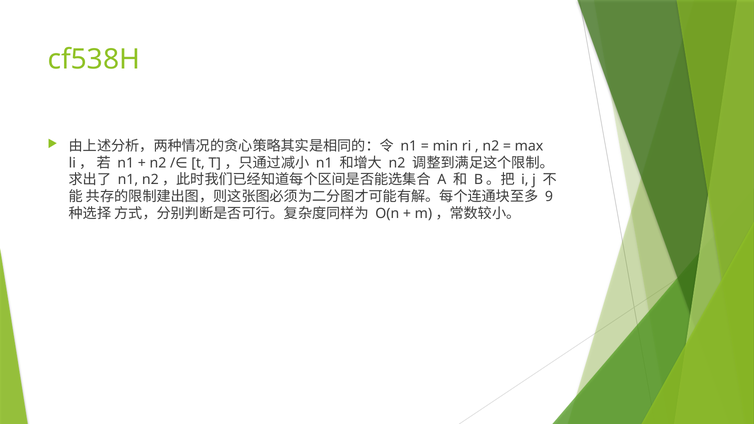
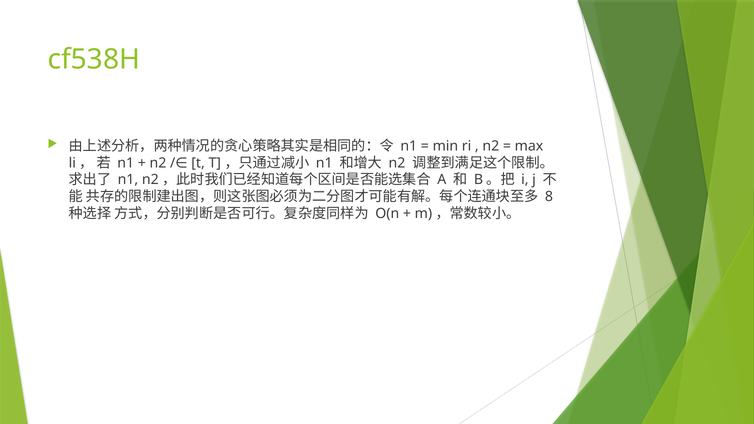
9: 9 -> 8 (549, 197)
